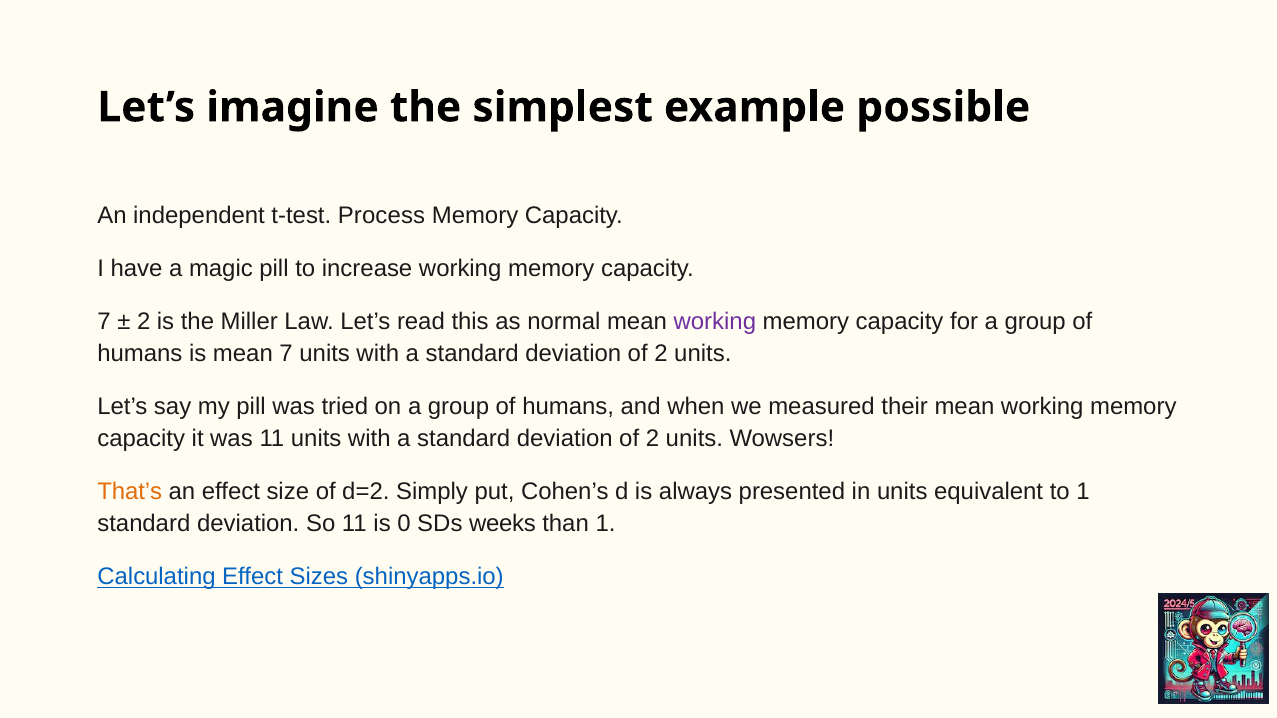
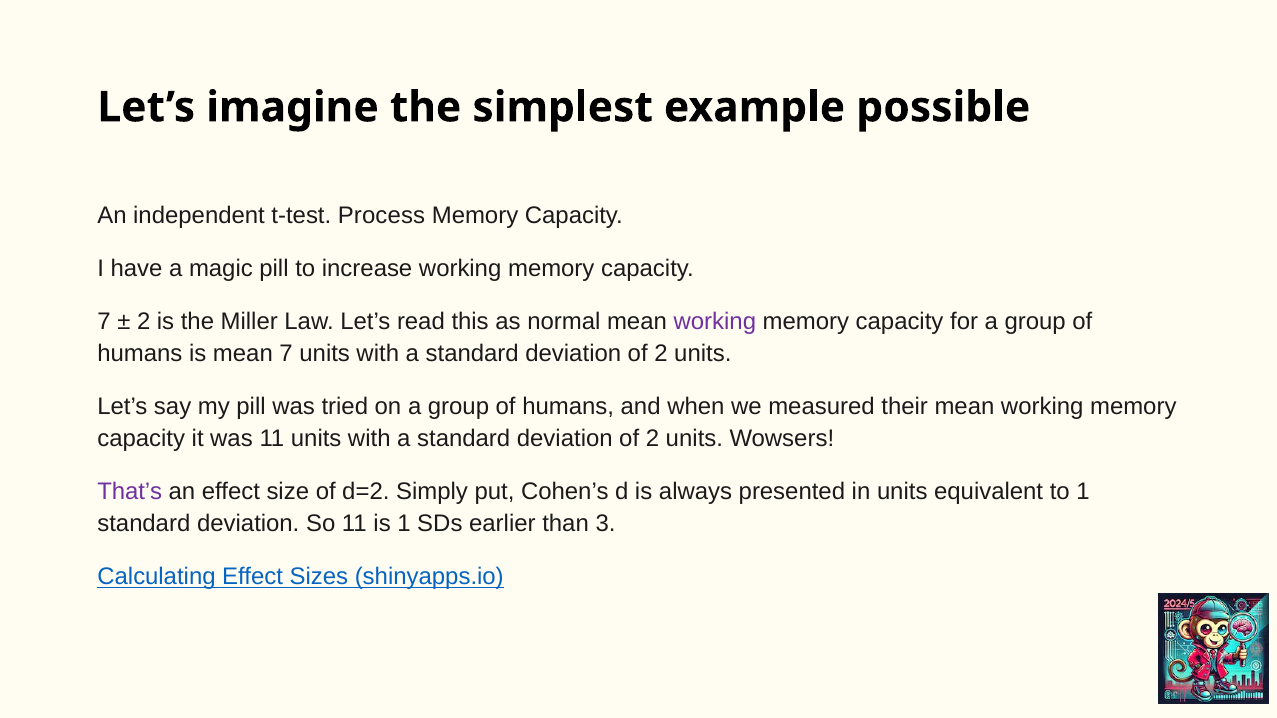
That’s colour: orange -> purple (130, 492)
is 0: 0 -> 1 (404, 524)
weeks: weeks -> earlier (502, 524)
than 1: 1 -> 3 (605, 524)
